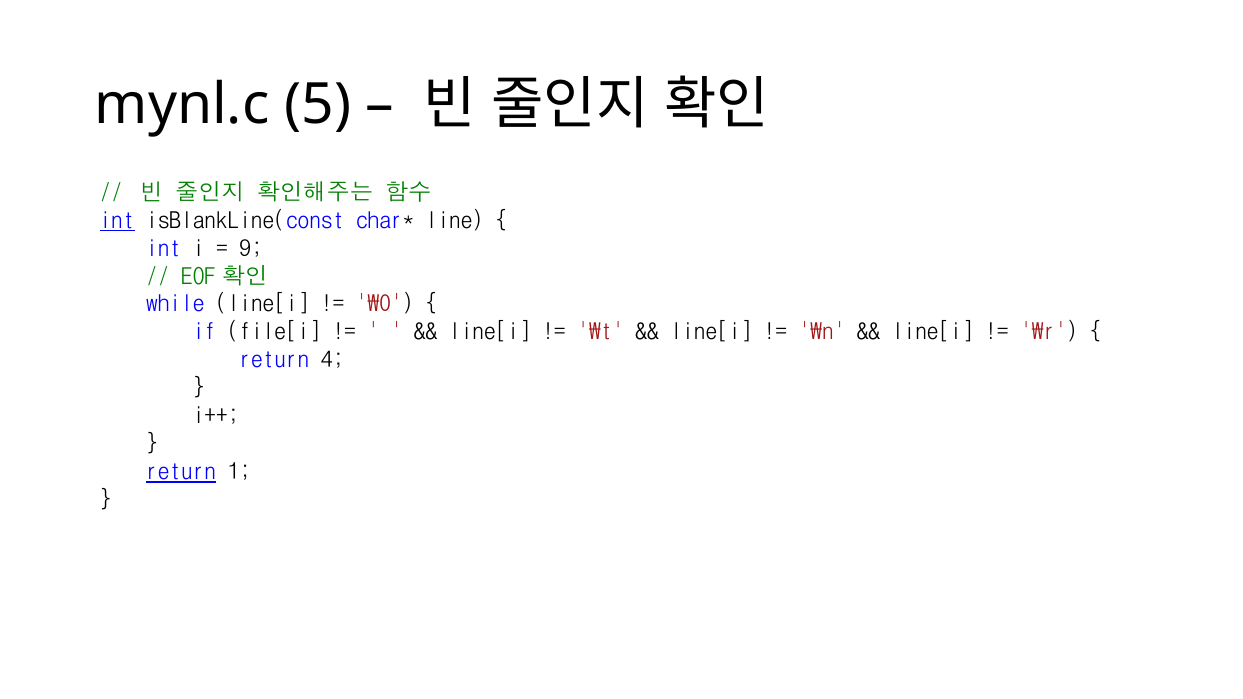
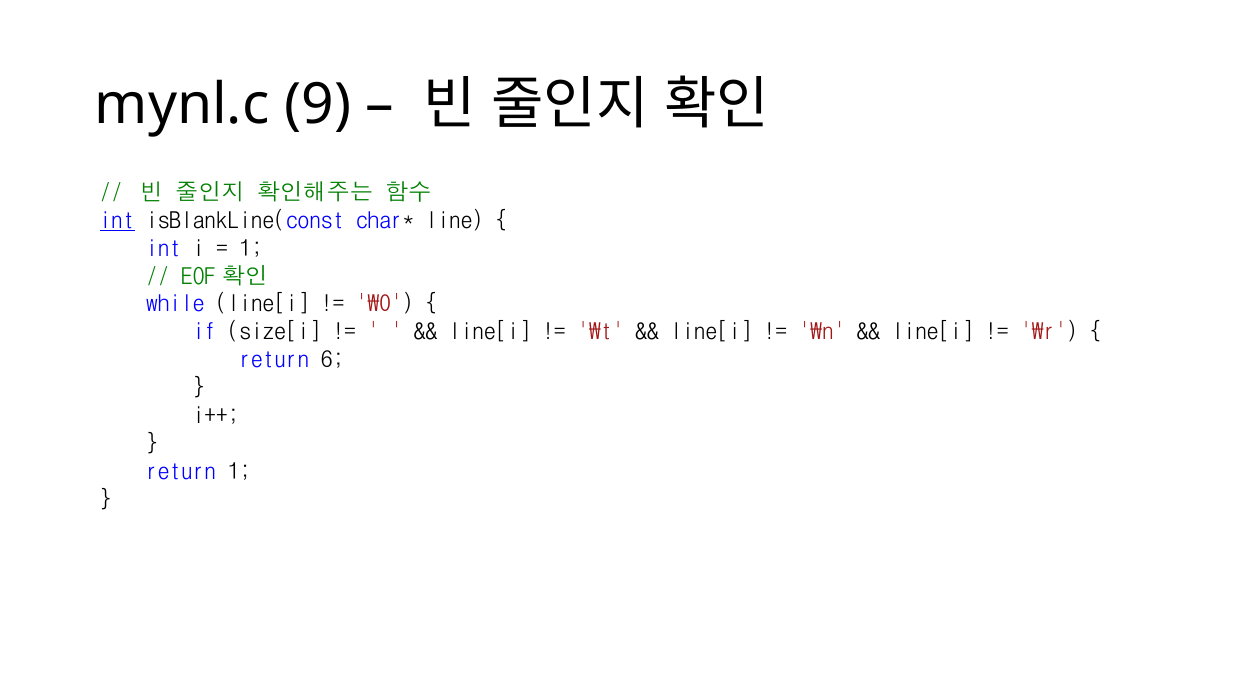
5: 5 -> 9 (318, 104)
9: 9 -> 1 (251, 248)
file[i: file[i -> size[i (274, 332)
4: 4 -> 6 (333, 360)
return underline: present -> none (181, 472)
